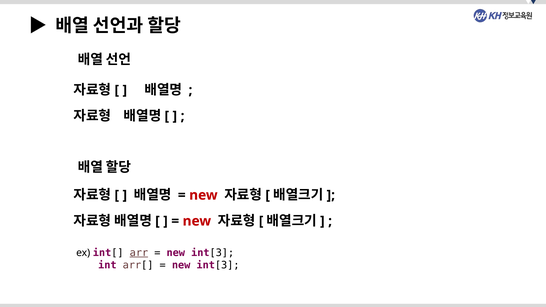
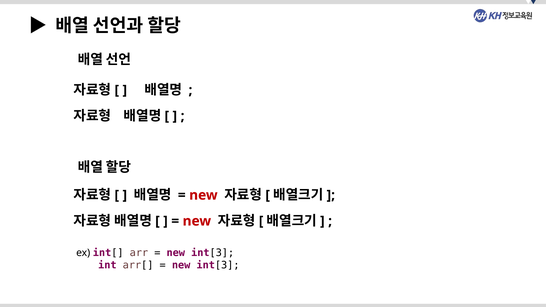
arr underline: present -> none (139, 253)
